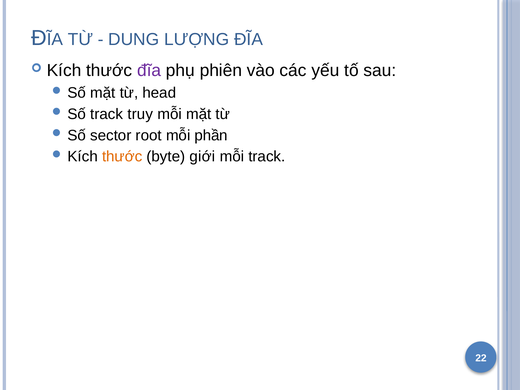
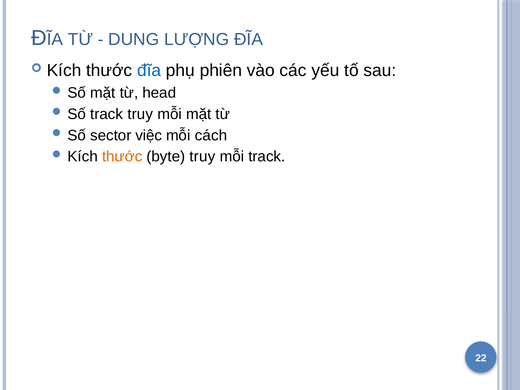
đĩa colour: purple -> blue (149, 71)
root: root -> việc (149, 135)
phần: phần -> cách (211, 135)
byte giới: giới -> truy (202, 157)
